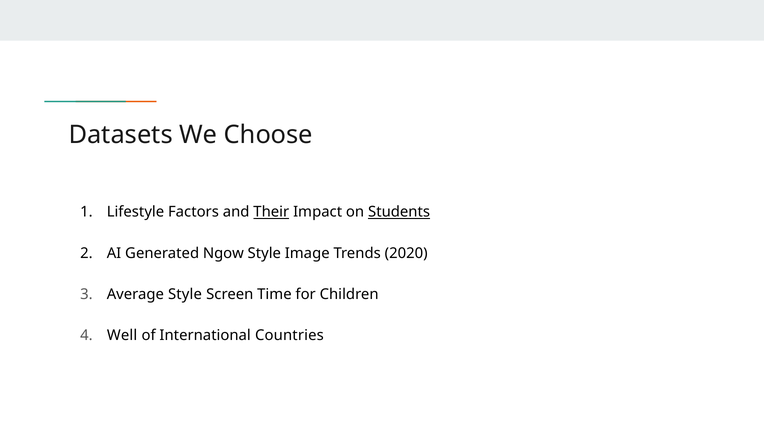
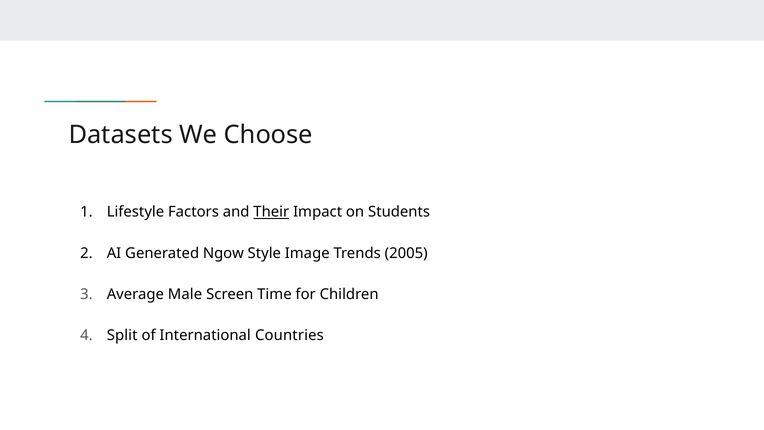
Students underline: present -> none (399, 212)
2020: 2020 -> 2005 (406, 253)
Average Style: Style -> Male (185, 294)
Well: Well -> Split (122, 335)
